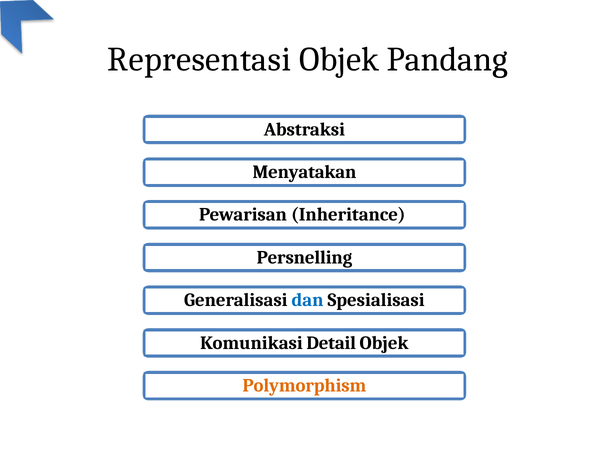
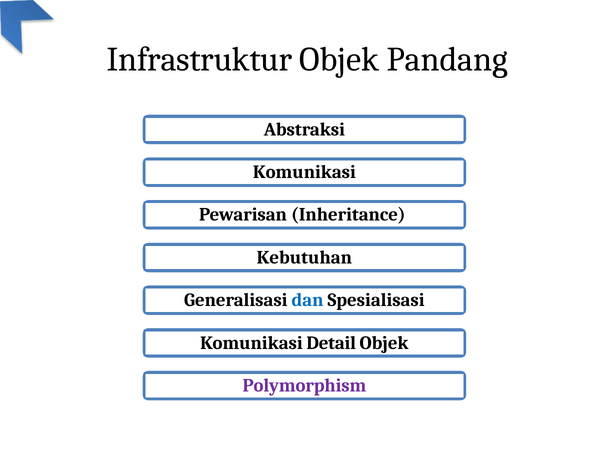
Representasi: Representasi -> Infrastruktur (200, 59)
Menyatakan: Menyatakan -> Komunikasi (304, 172)
Persnelling: Persnelling -> Kebutuhan (304, 258)
Polymorphism colour: orange -> purple (304, 386)
